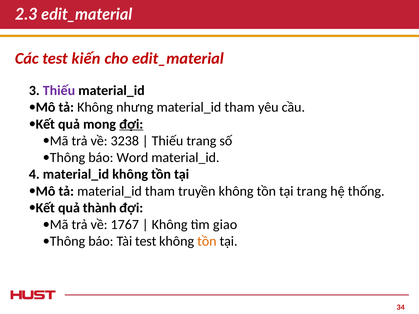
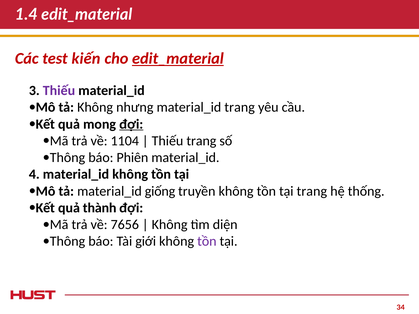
2.3: 2.3 -> 1.4 (26, 14)
edit_material underline: none -> present (178, 58)
tham: tham -> trang (240, 107)
3238: 3238 -> 1104 (125, 141)
Word: Word -> Phiên (132, 158)
tả material_id tham: tham -> giống (160, 191)
1767: 1767 -> 7656 (125, 225)
giao: giao -> diện (225, 225)
Tài test: test -> giới (146, 241)
tồn colour: orange -> purple (207, 241)
